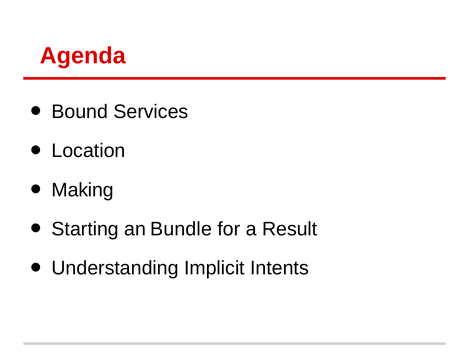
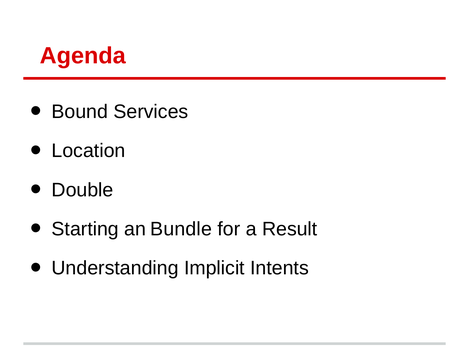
Making: Making -> Double (83, 190)
